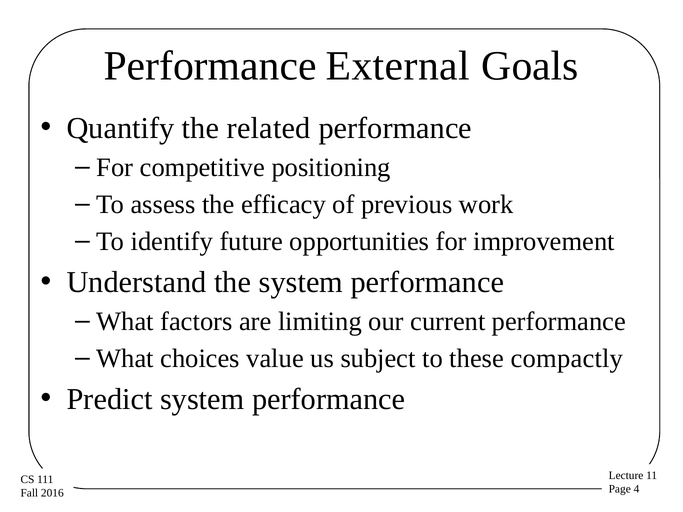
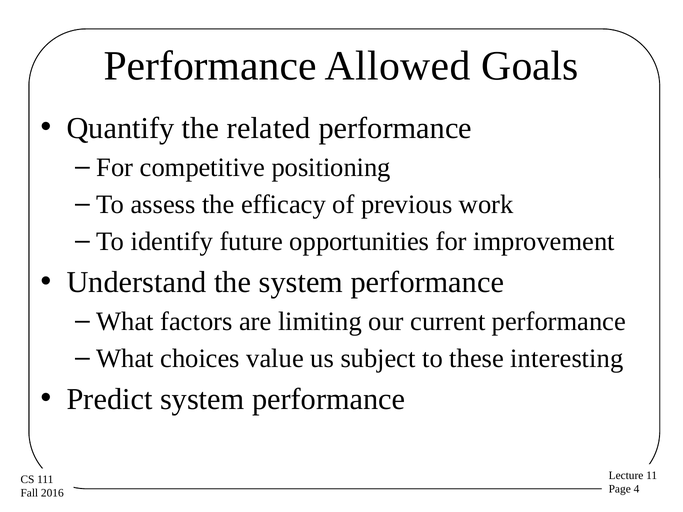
External: External -> Allowed (398, 66)
compactly: compactly -> interesting (567, 359)
